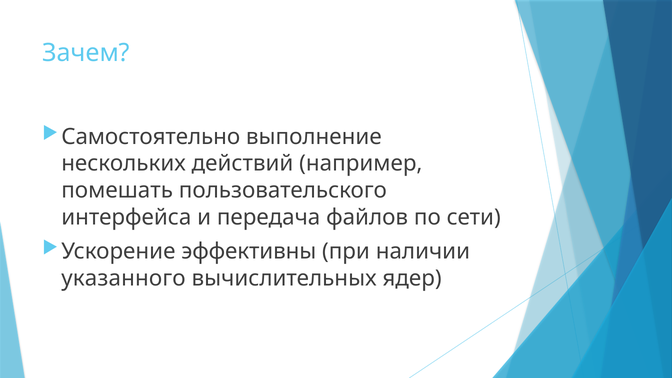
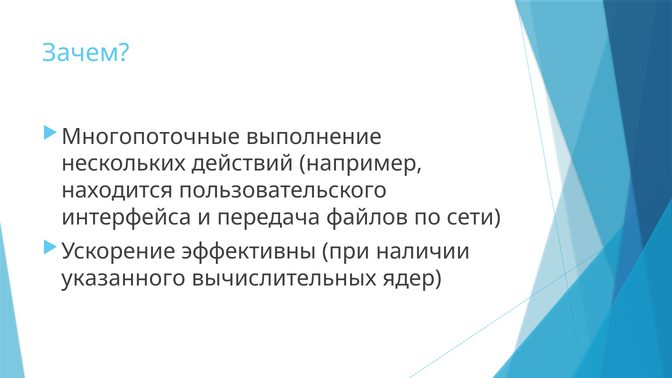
Самостоятельно: Самостоятельно -> Многопоточные (151, 137)
помешать: помешать -> находится (117, 190)
